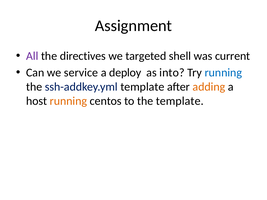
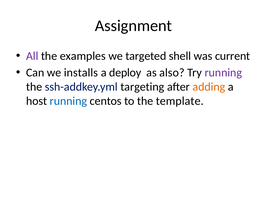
directives: directives -> examples (83, 56)
service: service -> installs (81, 73)
into: into -> also (172, 73)
running colour: blue -> purple (223, 73)
ssh-addkey.yml template: template -> targeting (142, 87)
running colour: orange -> blue (68, 101)
